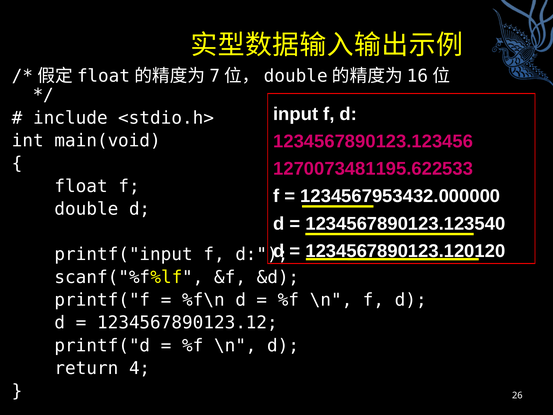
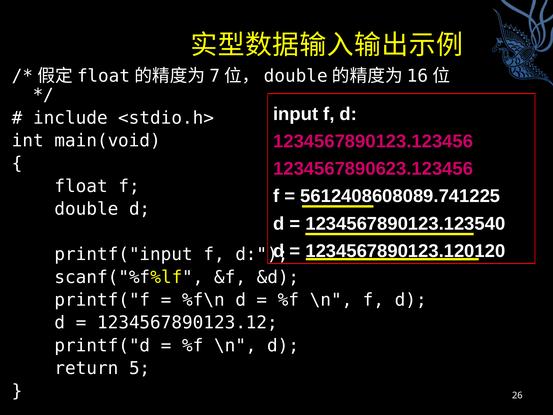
1270073481195.622533: 1270073481195.622533 -> 1234567890623.123456 (373, 169)
1234567953432.000000: 1234567953432.000000 -> 5612408608089.741225 (400, 196)
4: 4 -> 5 (140, 368)
